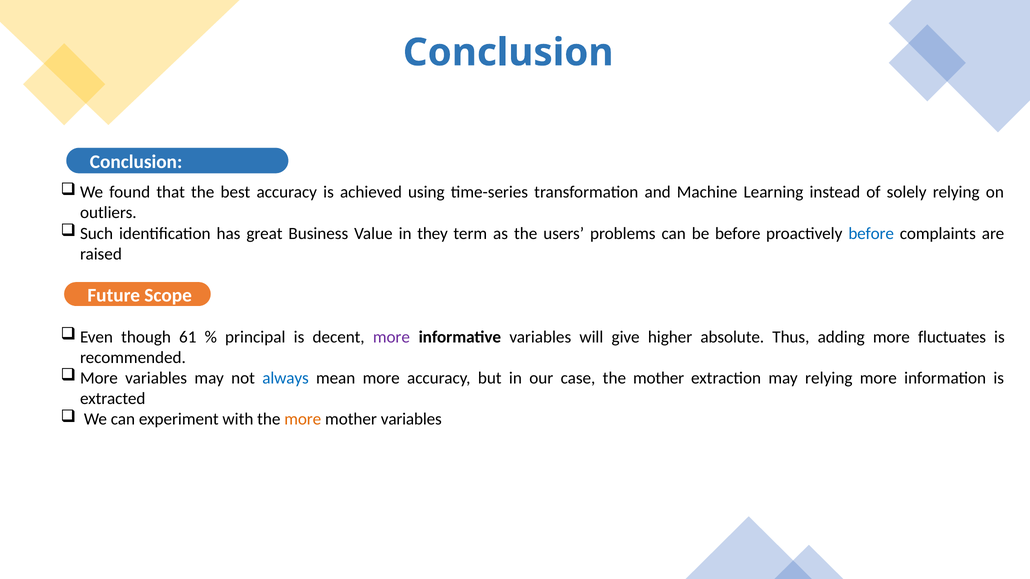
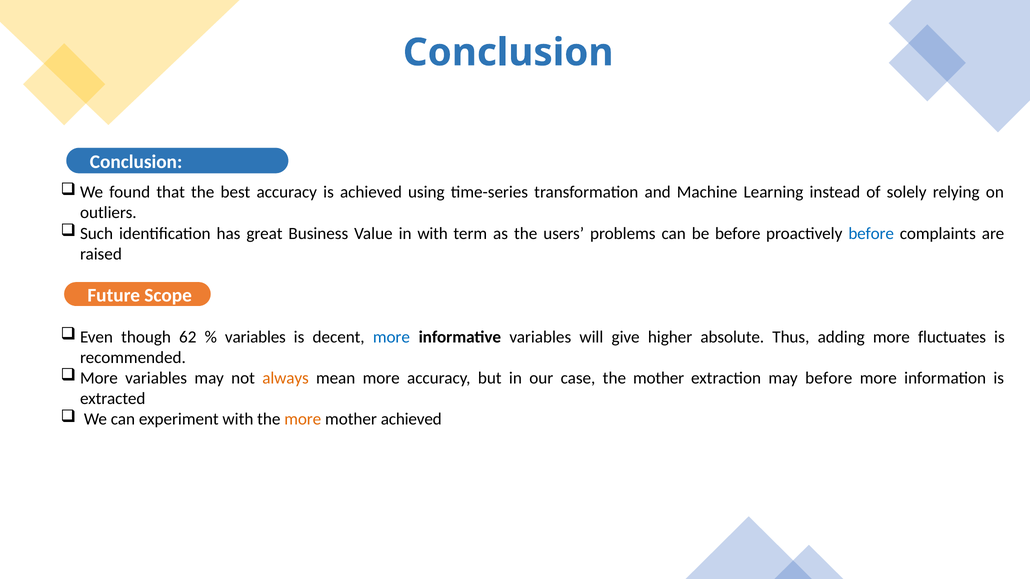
in they: they -> with (433, 234)
61: 61 -> 62 (188, 337)
principal: principal -> variables (255, 337)
more colour: purple -> blue (391, 337)
always colour: blue -> orange (286, 378)
may relying: relying -> before (829, 378)
mother variables: variables -> achieved (411, 419)
